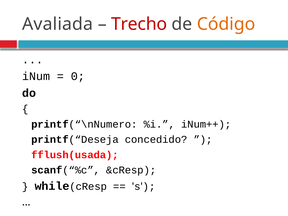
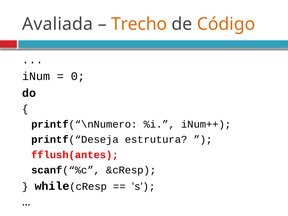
Trecho colour: red -> orange (139, 24)
concedido: concedido -> estrutura (156, 140)
fflush(usada: fflush(usada -> fflush(antes (75, 155)
